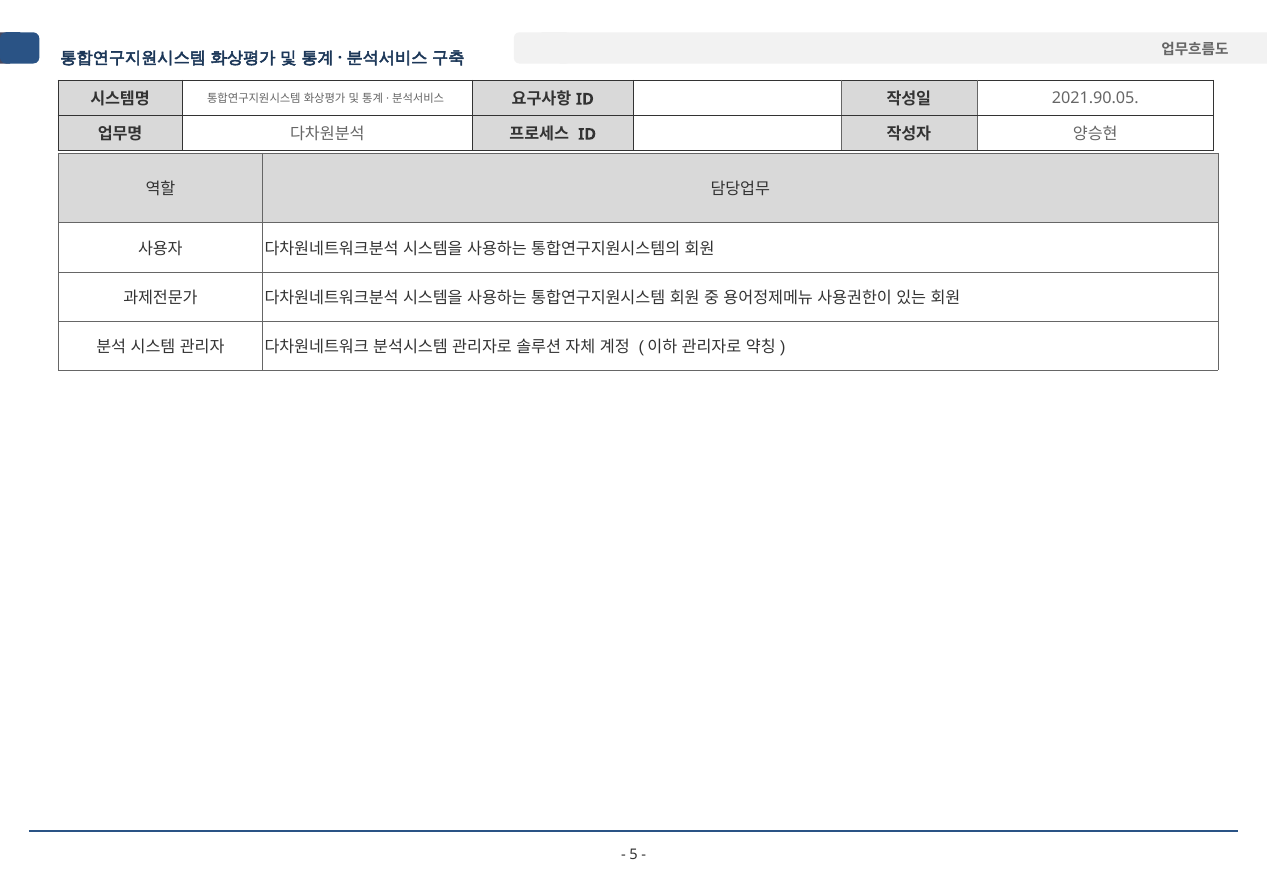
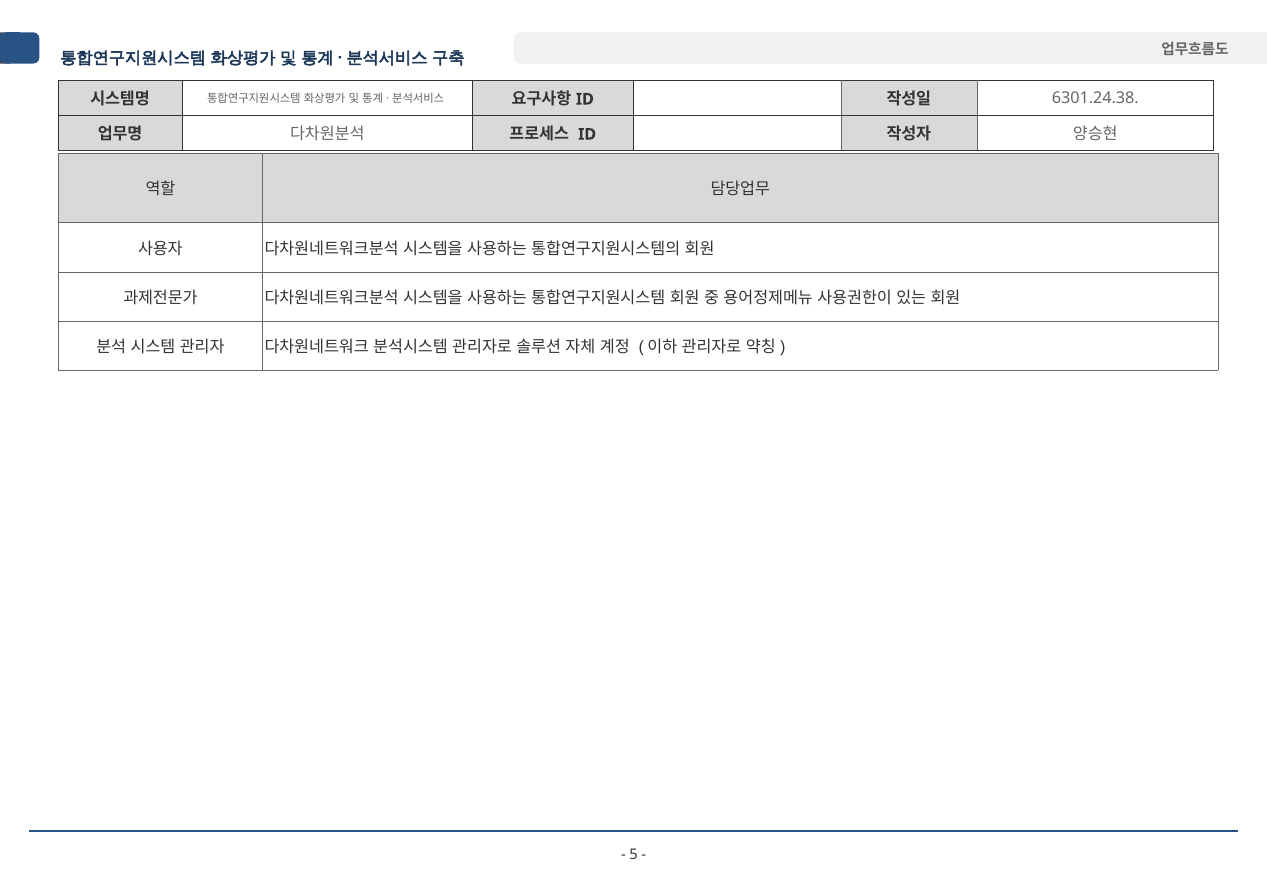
2021.90.05: 2021.90.05 -> 6301.24.38 (1095, 98)
